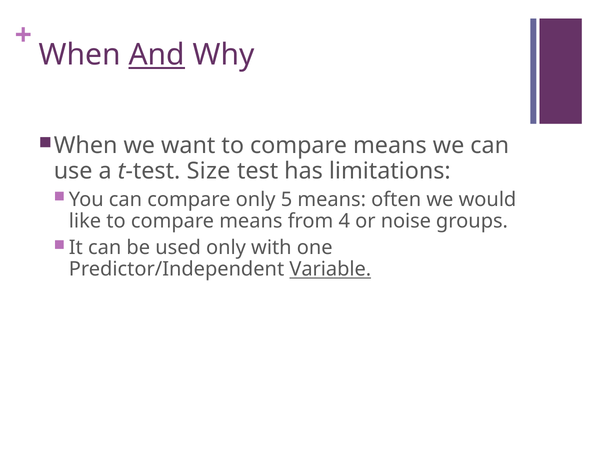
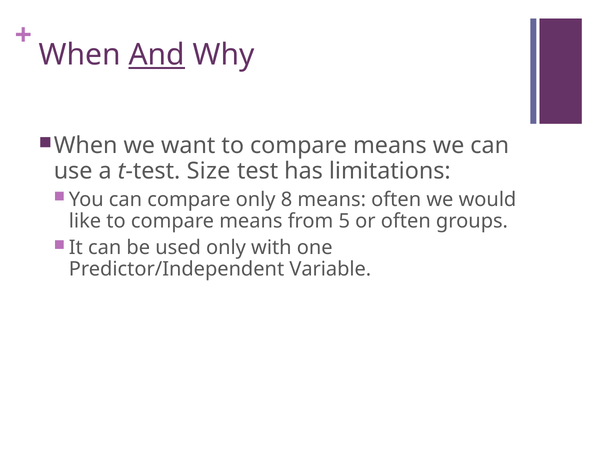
5: 5 -> 8 (287, 199)
4: 4 -> 5 (344, 221)
or noise: noise -> often (406, 221)
Variable underline: present -> none (330, 269)
